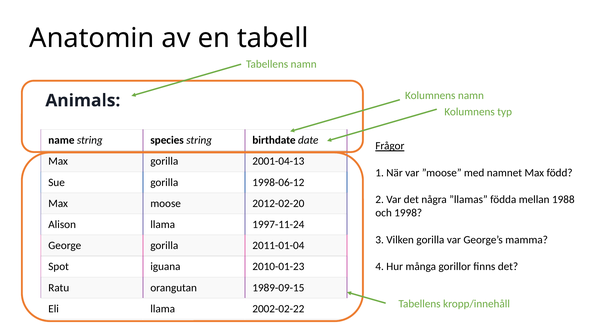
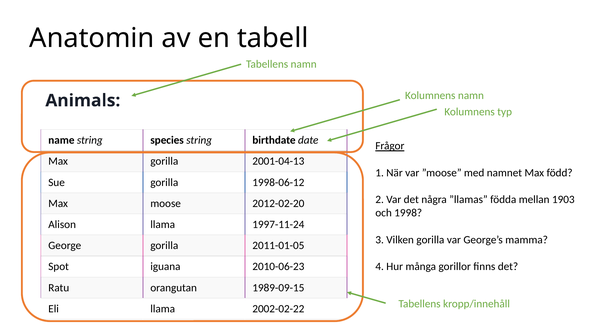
1988: 1988 -> 1903 (563, 199)
2011-01-04: 2011-01-04 -> 2011-01-05 (278, 245)
2010-01-23: 2010-01-23 -> 2010-06-23 (278, 266)
